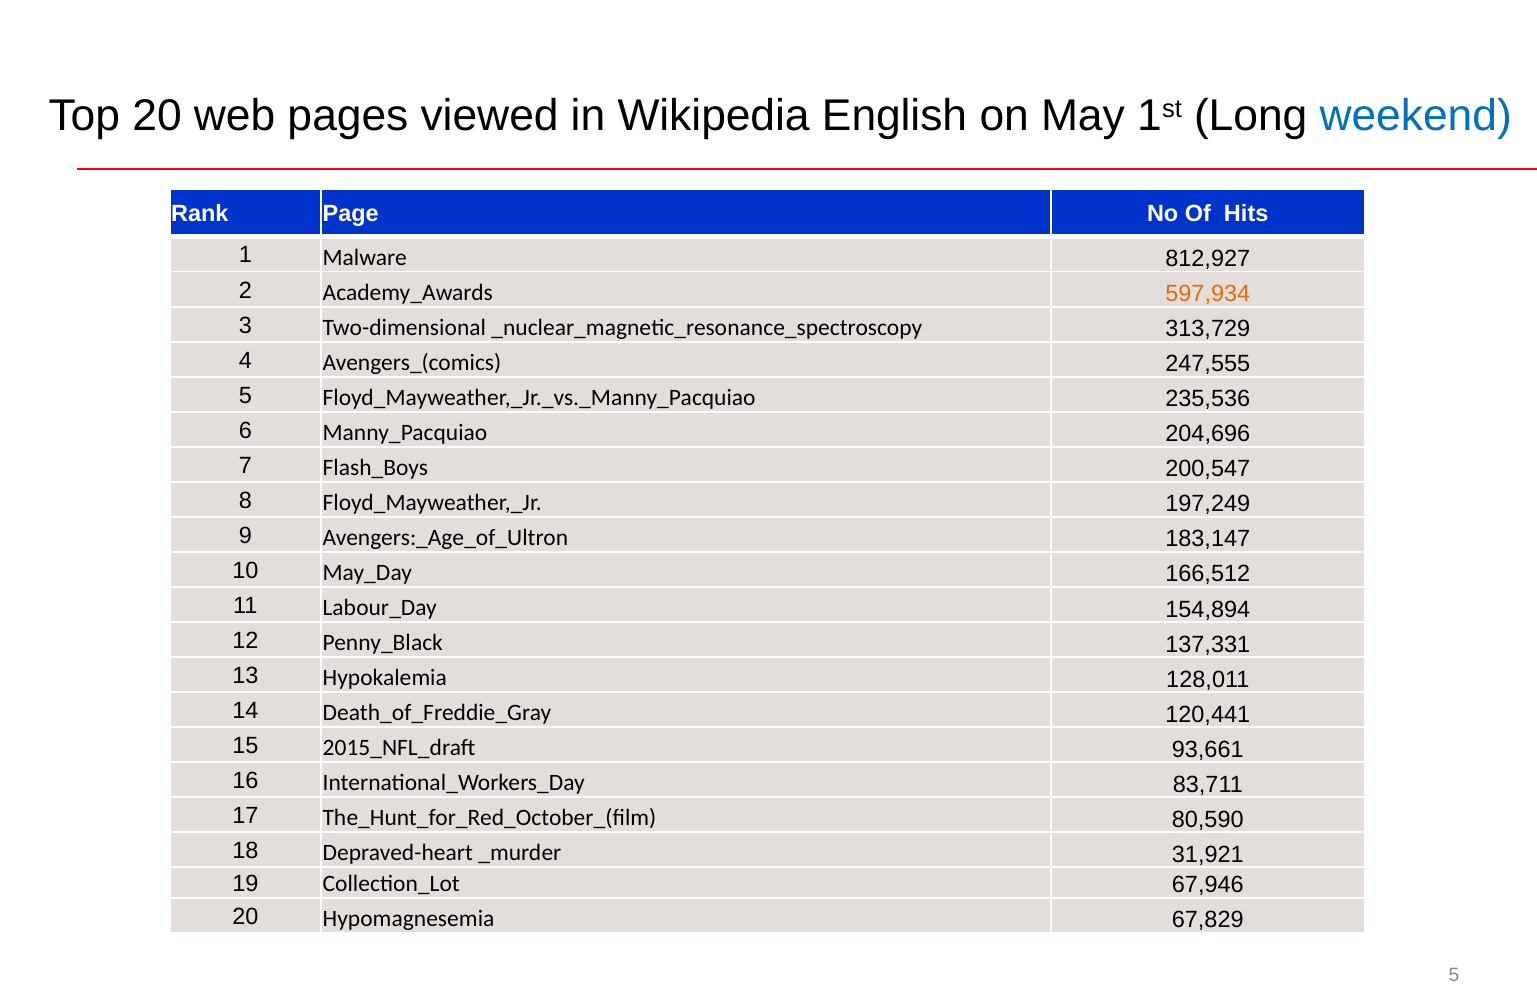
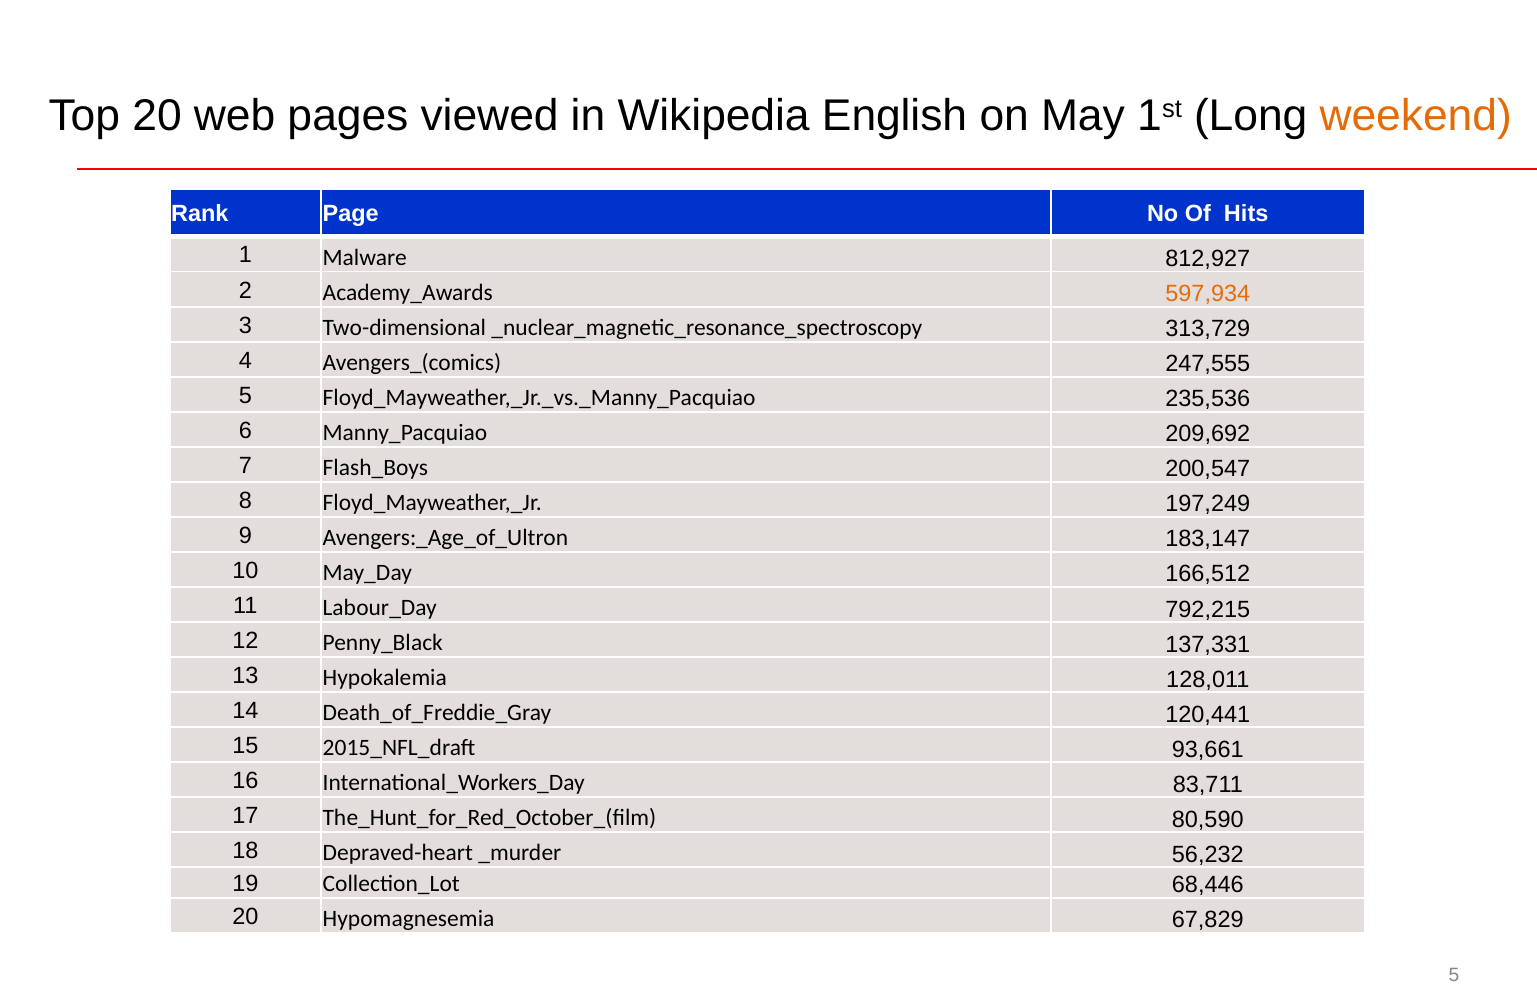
weekend colour: blue -> orange (1416, 116)
204,696: 204,696 -> 209,692 (1208, 434)
154,894: 154,894 -> 792,215 (1208, 609)
31,921: 31,921 -> 56,232 (1208, 855)
67,946: 67,946 -> 68,446 (1208, 885)
